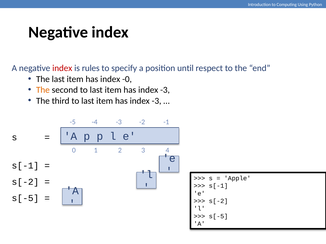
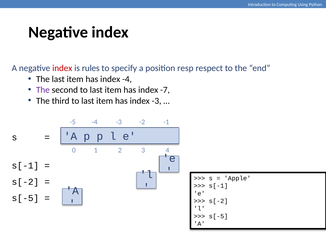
until: until -> resp (185, 68)
index -0: -0 -> -4 (127, 79)
The colour: orange -> purple (43, 90)
-3: -3 -> -7 (165, 90)
